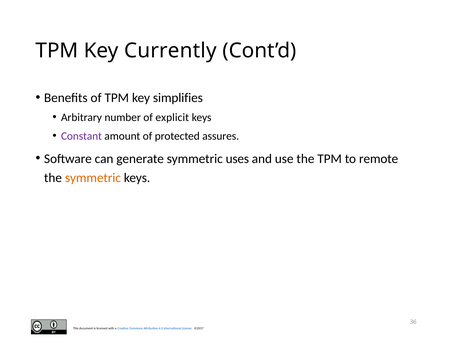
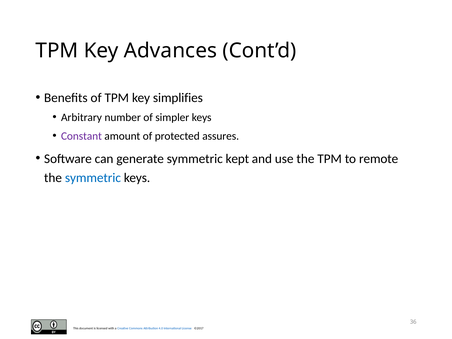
Currently: Currently -> Advances (170, 51)
explicit: explicit -> simpler (172, 117)
uses: uses -> kept (237, 159)
symmetric colour: orange -> blue (93, 178)
